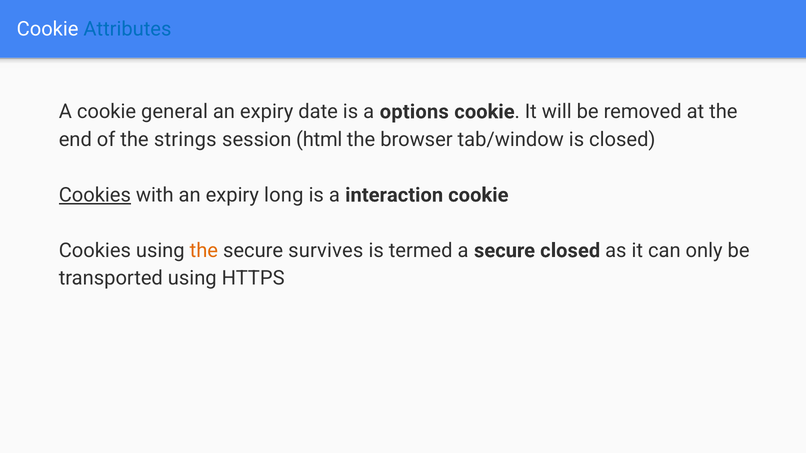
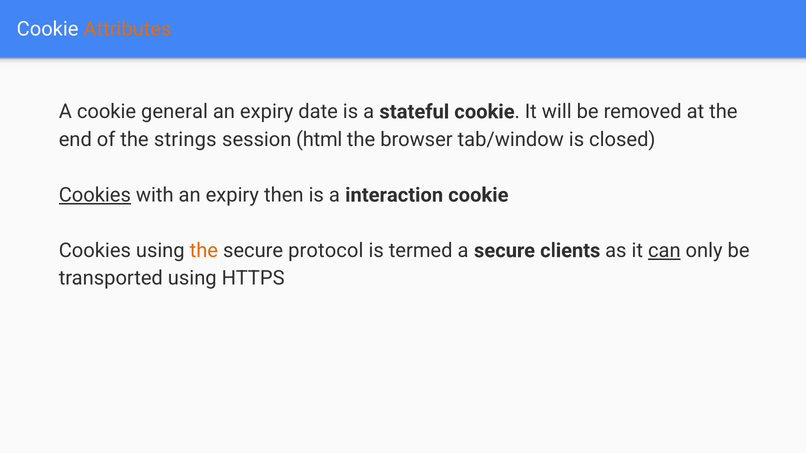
Attributes colour: blue -> orange (127, 29)
options: options -> stateful (414, 112)
long: long -> then (284, 195)
survives: survives -> protocol (326, 251)
secure closed: closed -> clients (570, 251)
can underline: none -> present (664, 251)
